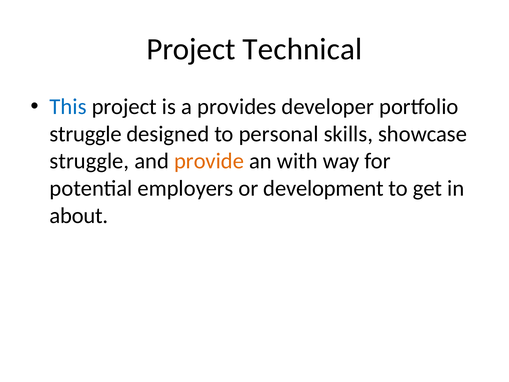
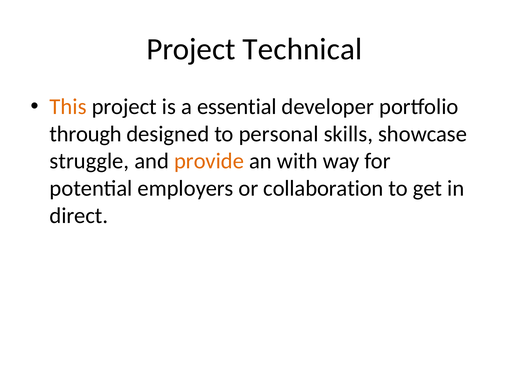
This colour: blue -> orange (68, 107)
provides: provides -> essential (237, 107)
struggle: struggle -> through (86, 134)
development: development -> collaboration (323, 188)
about: about -> direct (79, 215)
